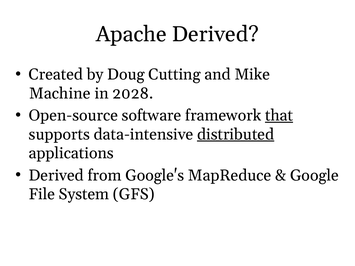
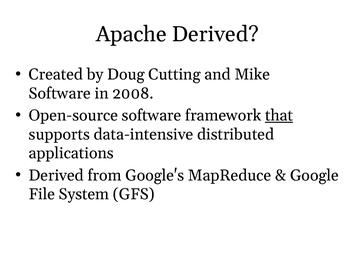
Machine: Machine -> Software (60, 93)
2028: 2028 -> 2008 (133, 93)
distributed underline: present -> none (236, 134)
